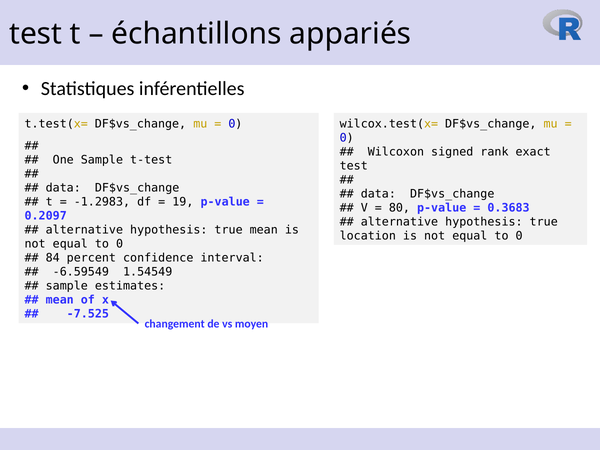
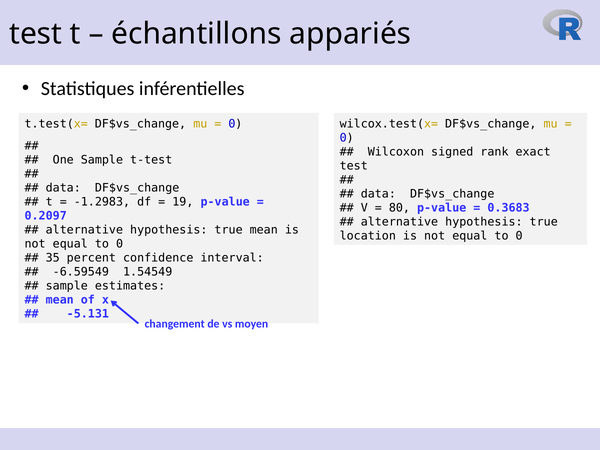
84: 84 -> 35 (53, 258)
-7.525: -7.525 -> -5.131 (88, 314)
